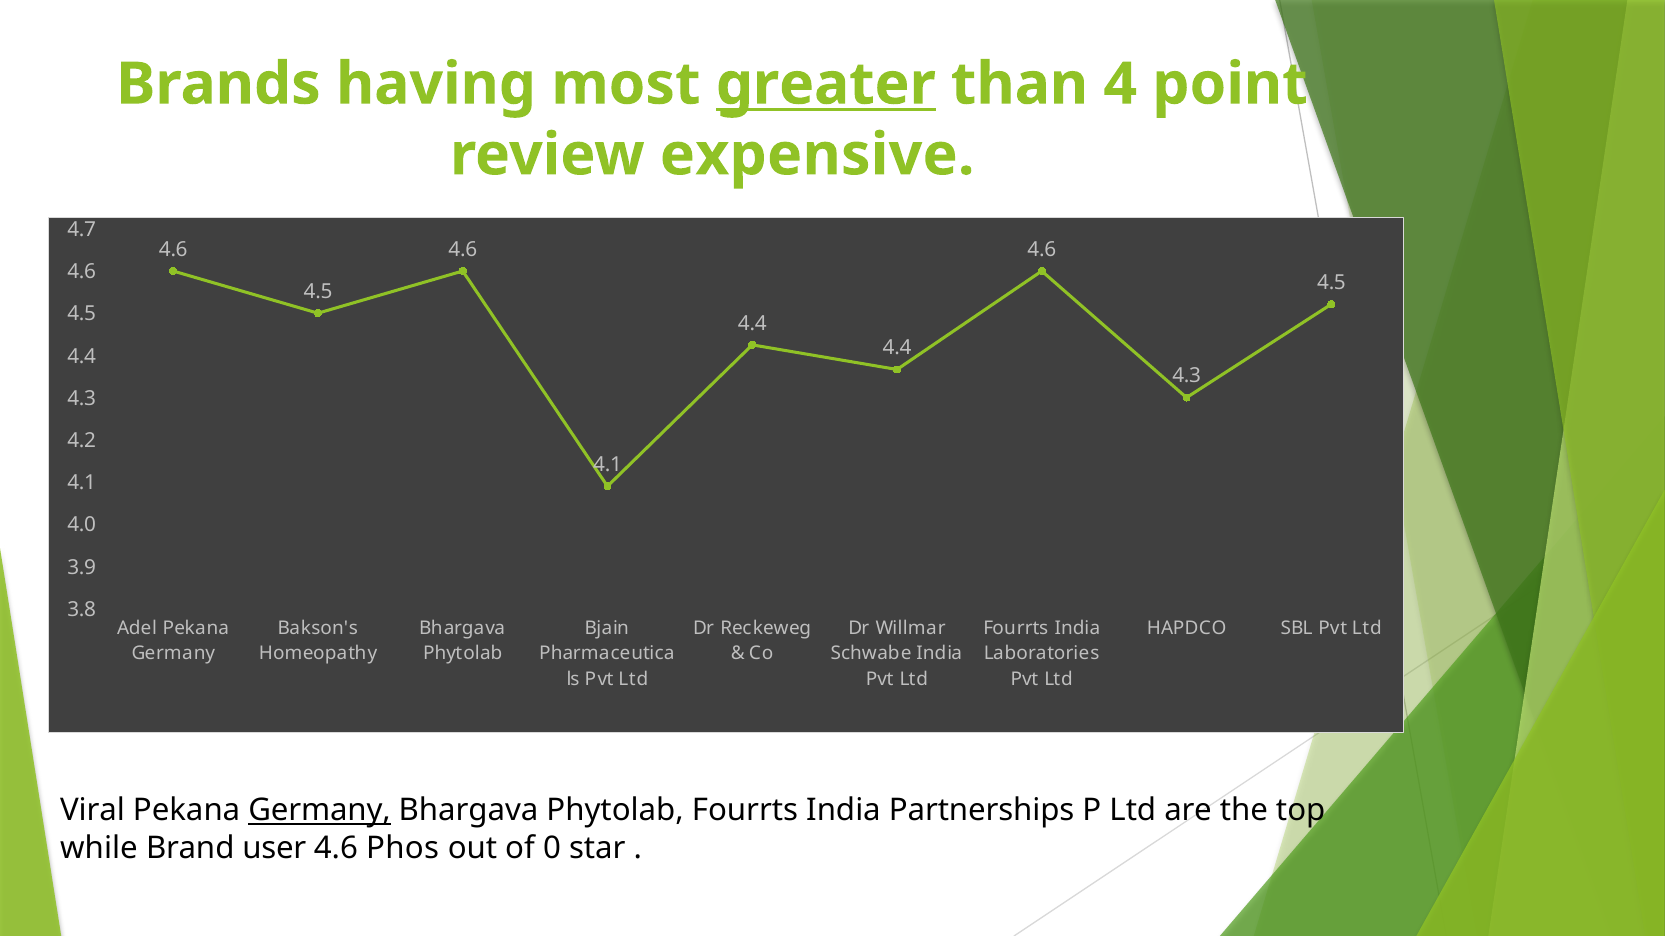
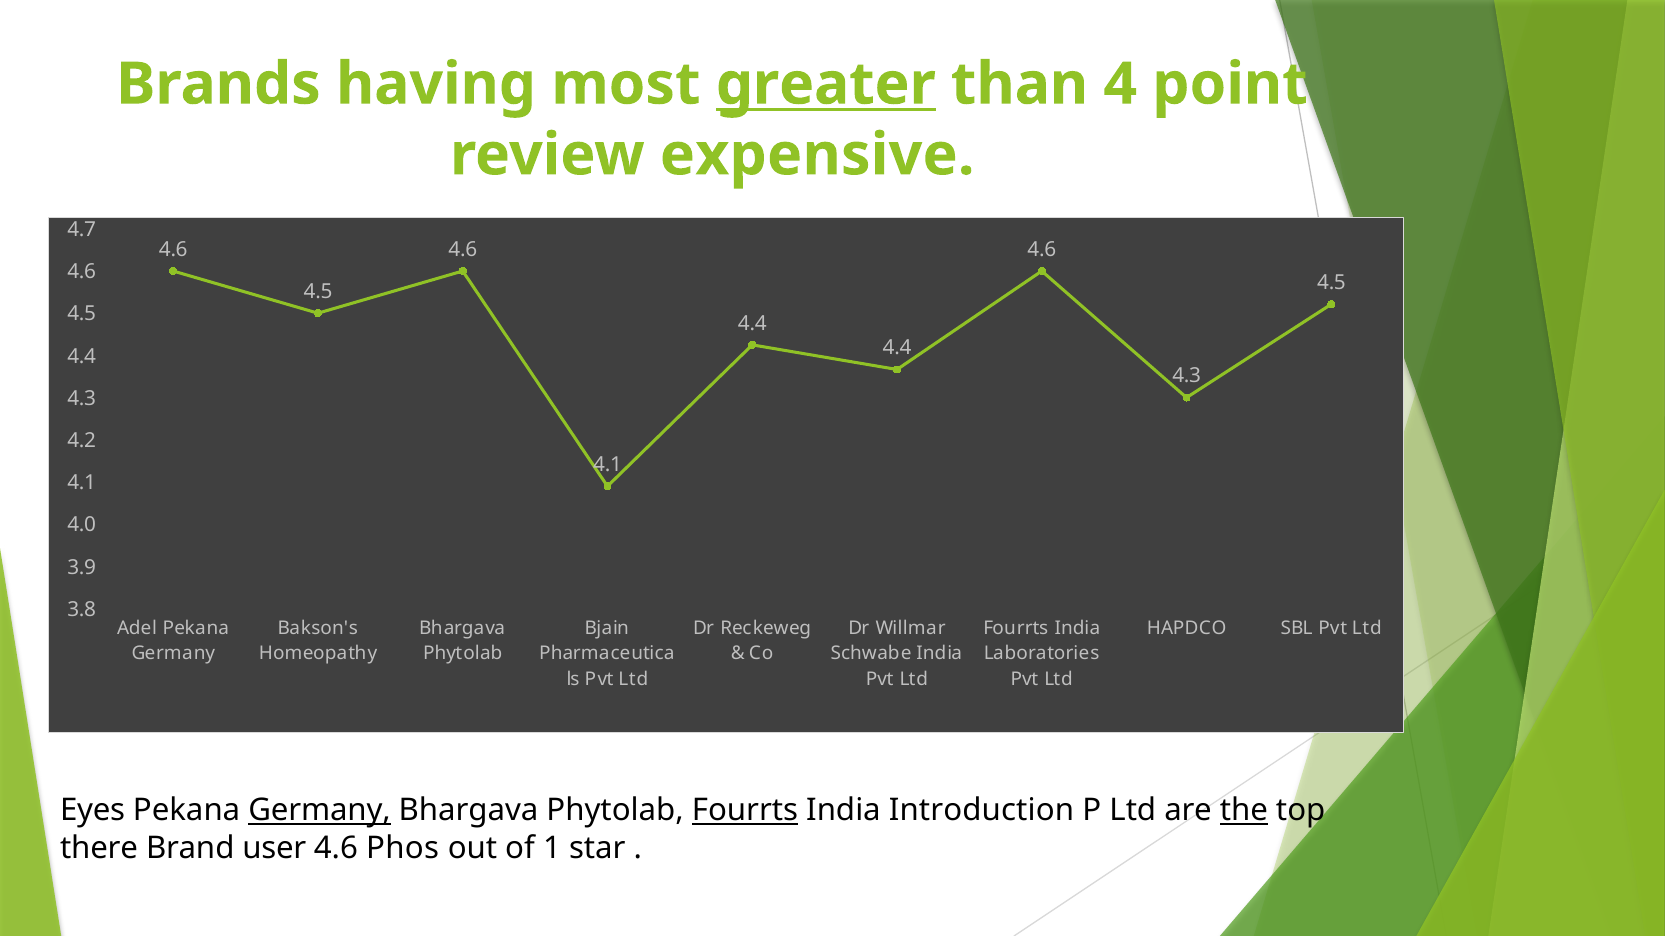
Viral: Viral -> Eyes (93, 811)
Fourrts underline: none -> present (745, 811)
Partnerships: Partnerships -> Introduction (981, 811)
the underline: none -> present (1244, 811)
while: while -> there (99, 848)
0: 0 -> 1 (552, 848)
